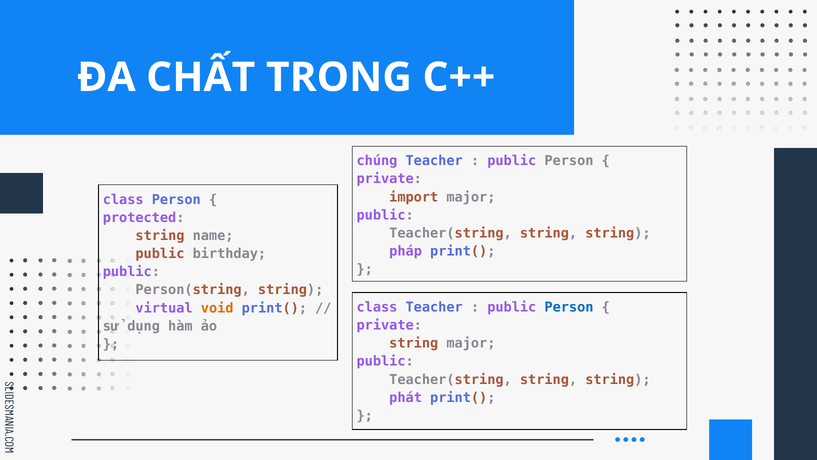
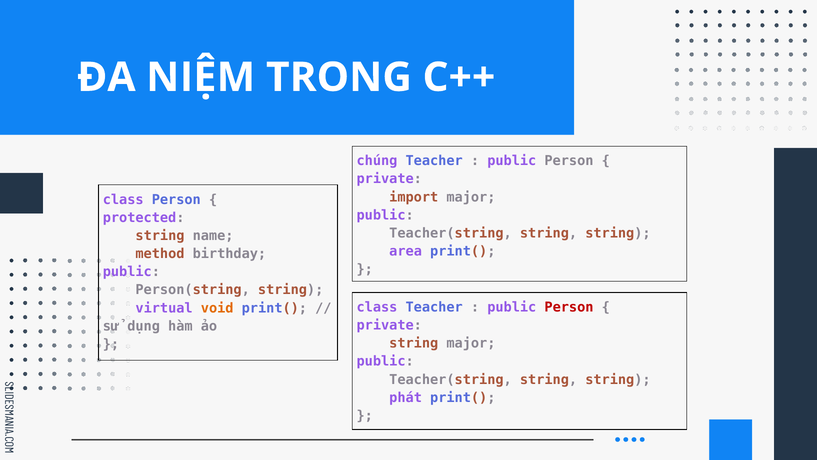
CHẤT: CHẤT -> NIỆM (201, 77)
pháp: pháp -> area (406, 251)
public: public -> method (160, 254)
Person colour: blue -> red (569, 307)
